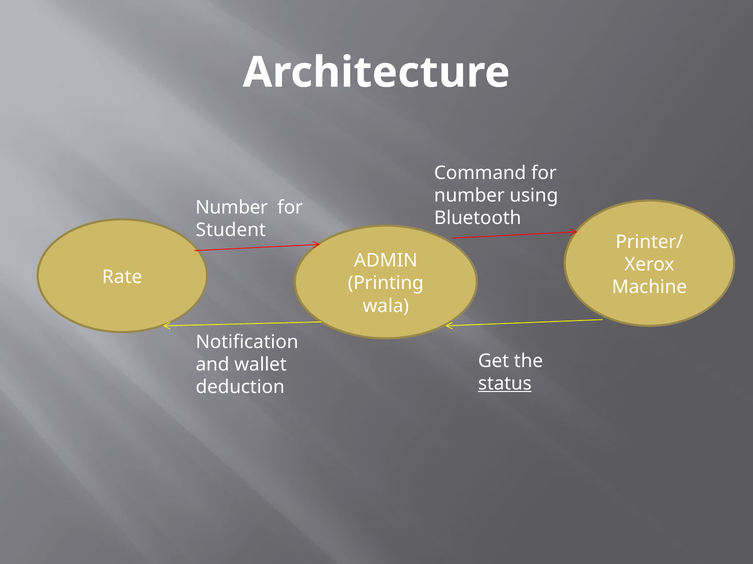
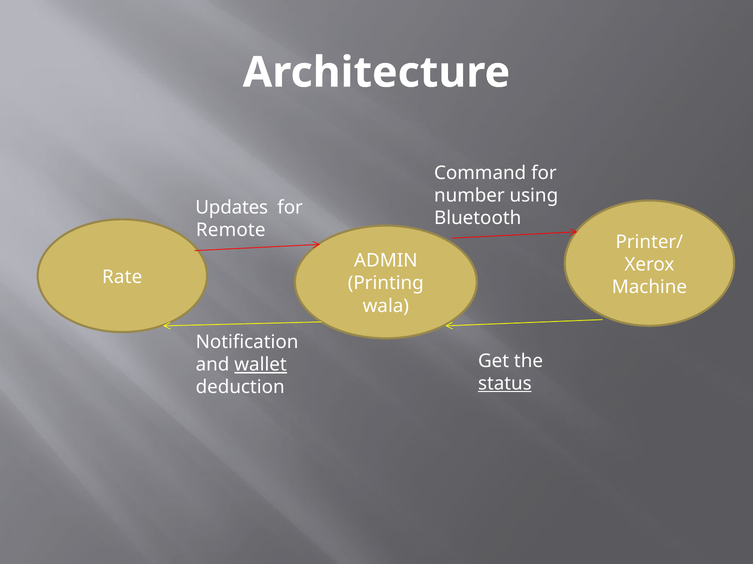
Number: Number -> Updates (232, 208)
Student: Student -> Remote (231, 230)
wallet underline: none -> present (261, 365)
